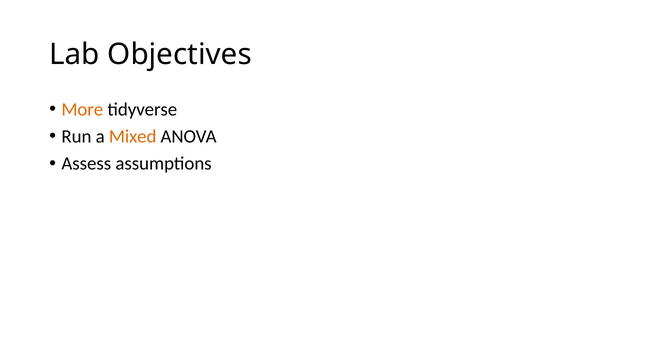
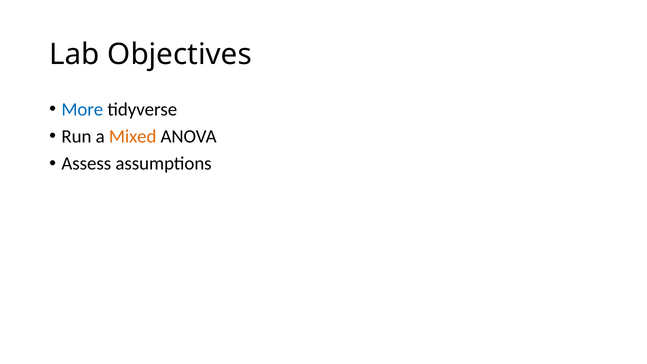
More colour: orange -> blue (82, 109)
